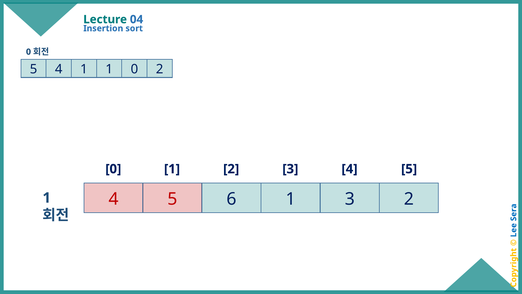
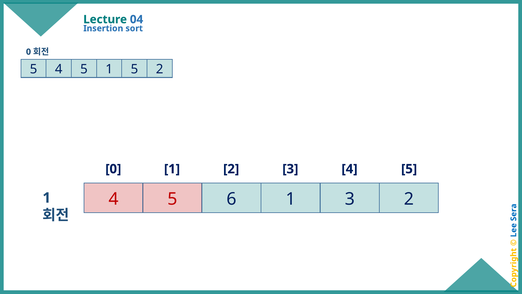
5 4 1: 1 -> 5 (84, 69)
1 0: 0 -> 5 (134, 69)
